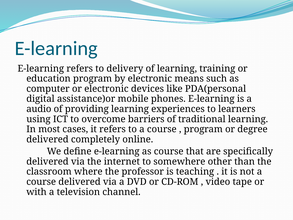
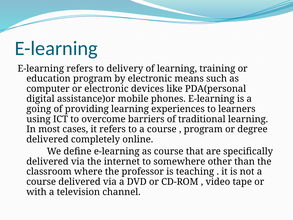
audio: audio -> going (39, 109)
